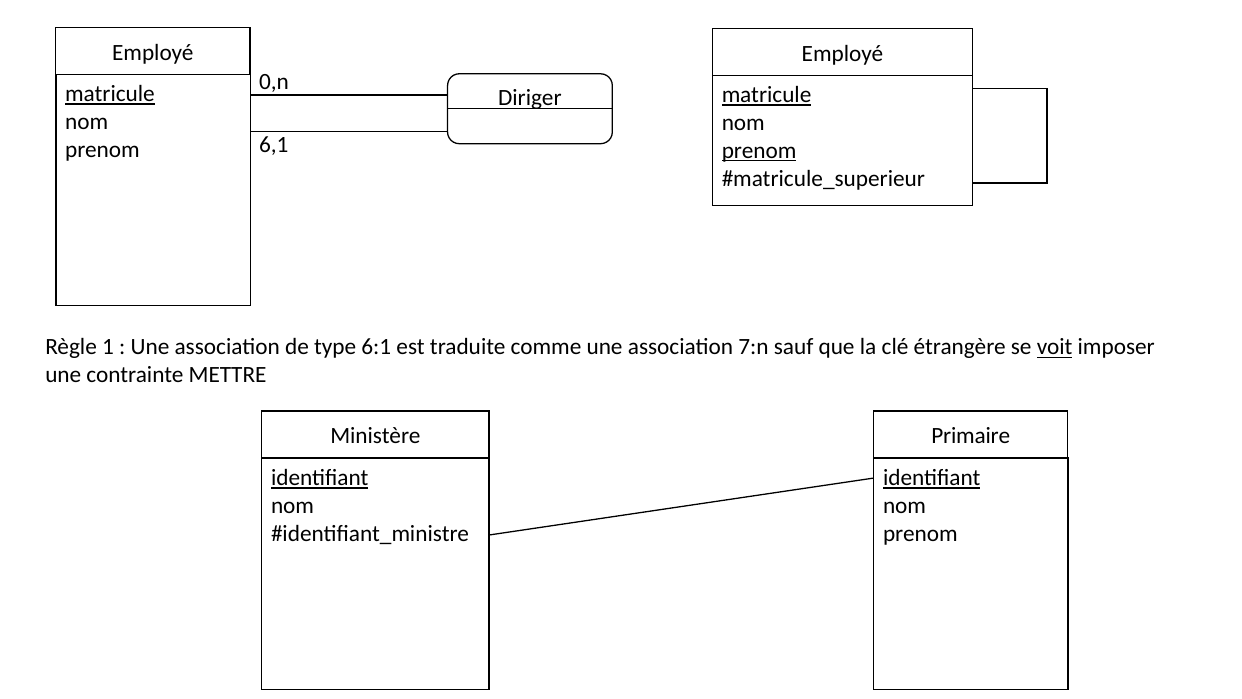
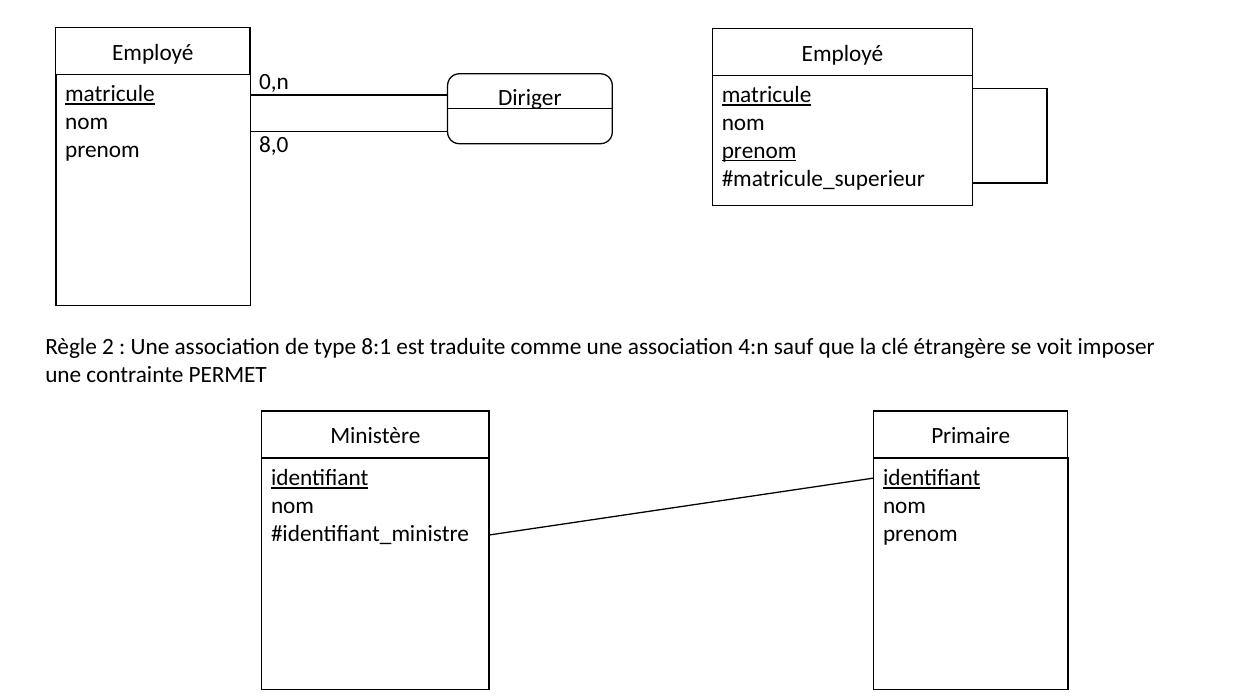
6,1: 6,1 -> 8,0 (274, 145)
1: 1 -> 2 (108, 347)
6:1: 6:1 -> 8:1 (376, 347)
7:n: 7:n -> 4:n (753, 347)
voit underline: present -> none (1055, 347)
METTRE: METTRE -> PERMET (228, 375)
